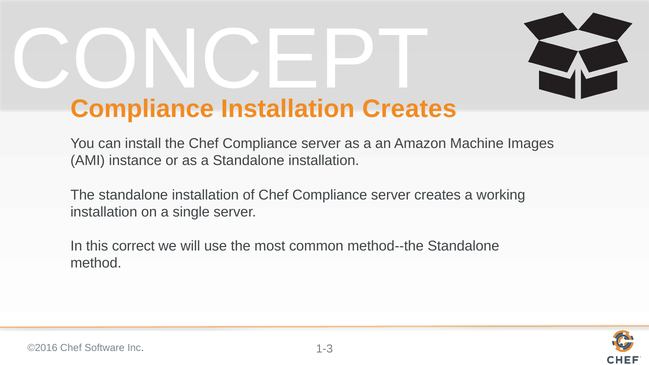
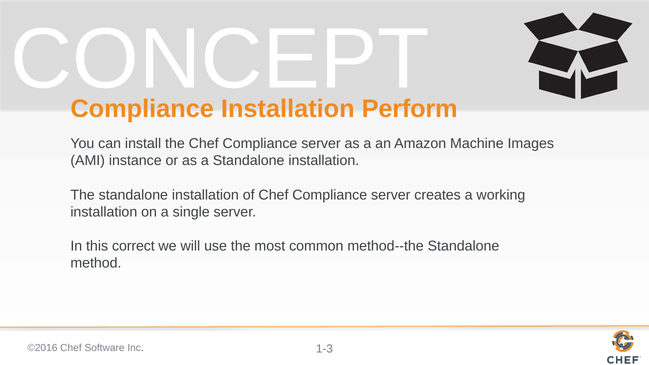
Installation Creates: Creates -> Perform (410, 109)
